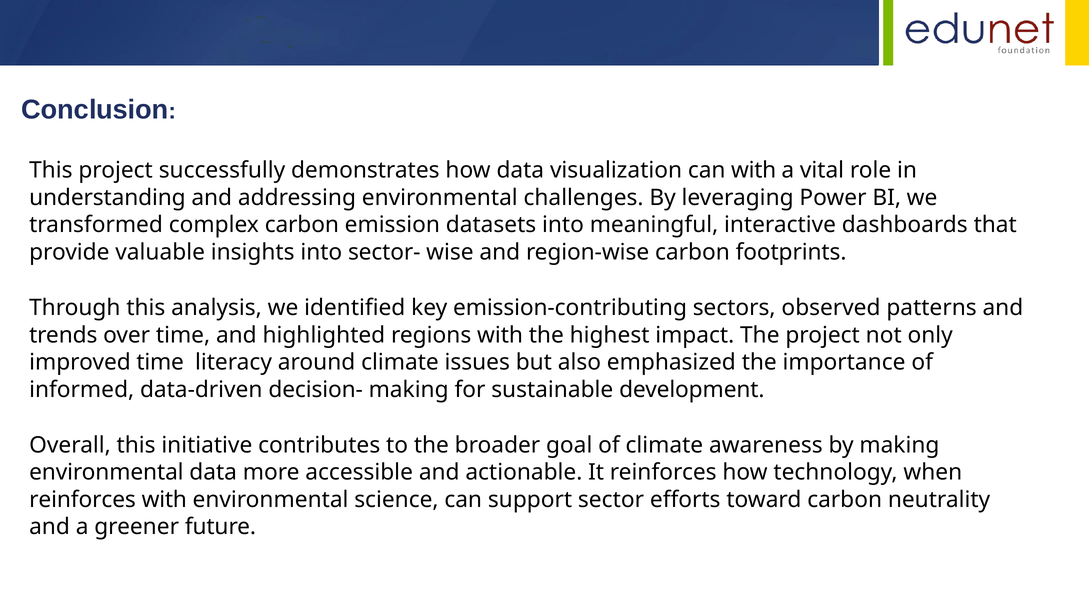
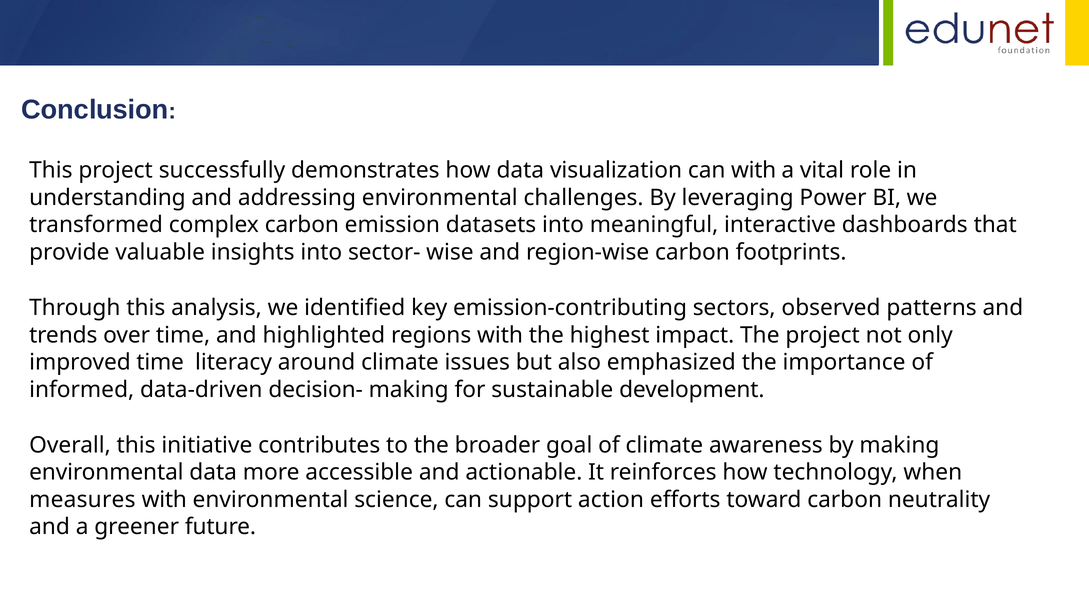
reinforces: reinforces -> measures (82, 499)
sector: sector -> action (611, 499)
